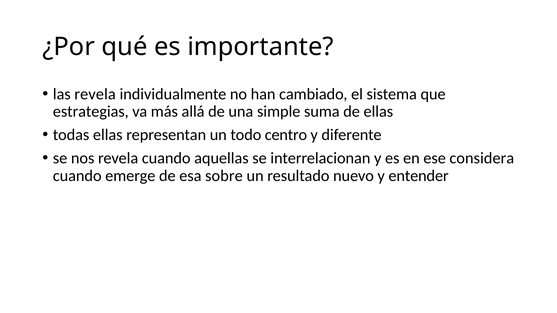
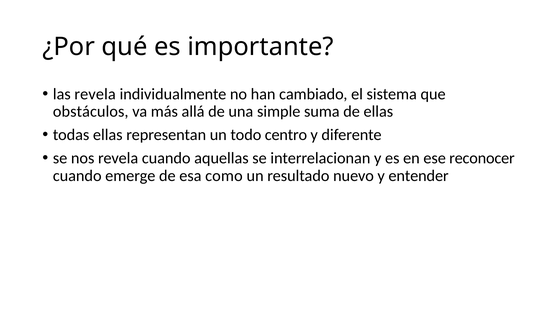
estrategias: estrategias -> obstáculos (91, 112)
considera: considera -> reconocer (482, 158)
sobre: sobre -> como (224, 176)
